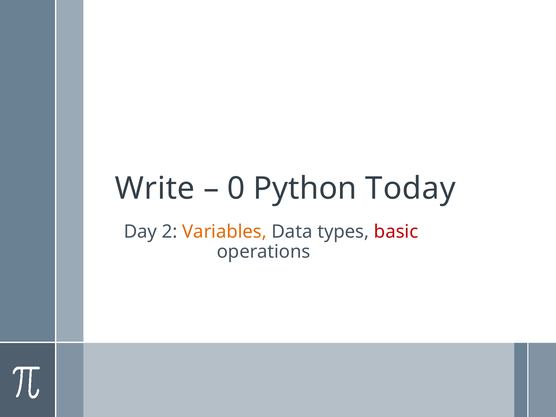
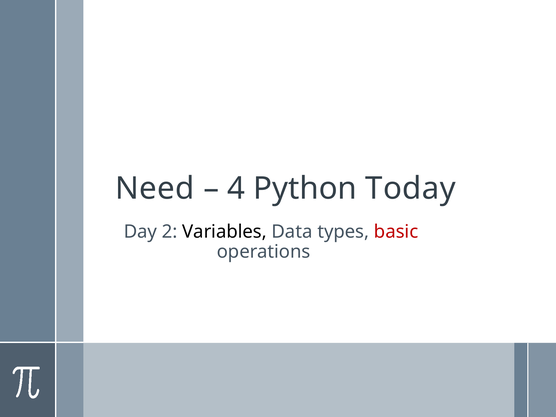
Write: Write -> Need (155, 189)
0: 0 -> 4 (236, 189)
Variables colour: orange -> black (224, 232)
